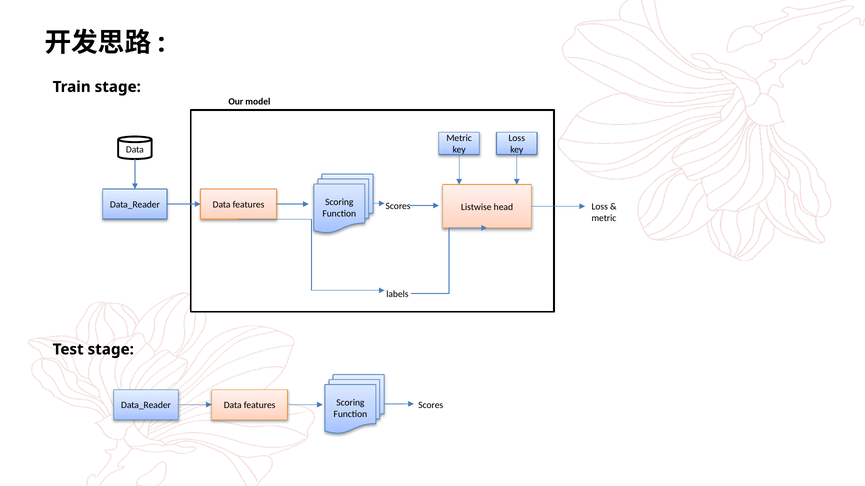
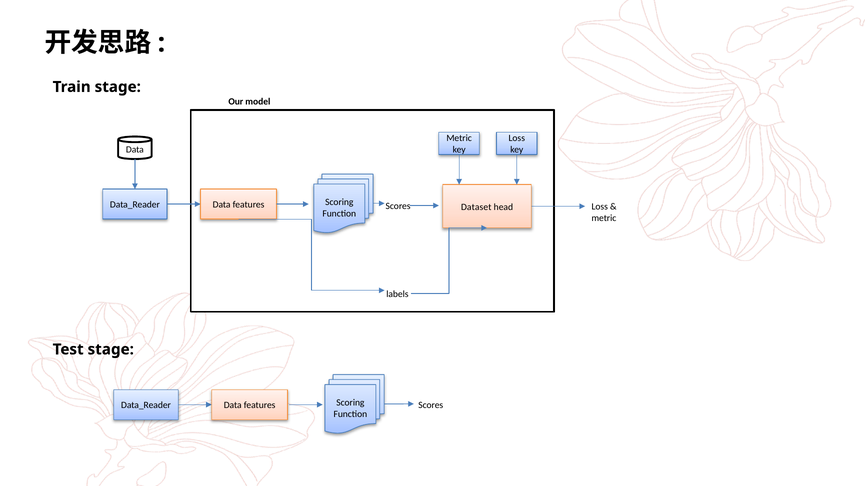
Listwise: Listwise -> Dataset (476, 207)
